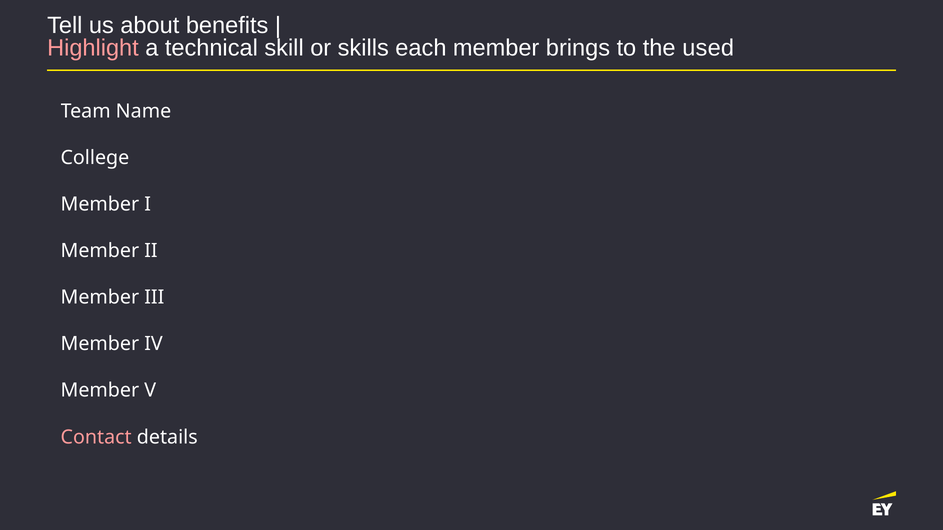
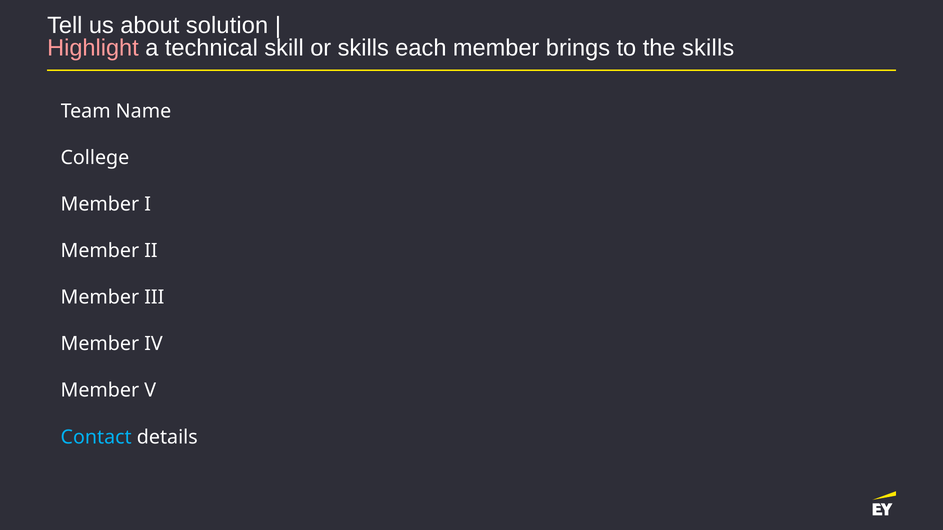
benefits: benefits -> solution (227, 25)
the used: used -> skills (708, 48)
Contact colour: pink -> light blue (96, 437)
